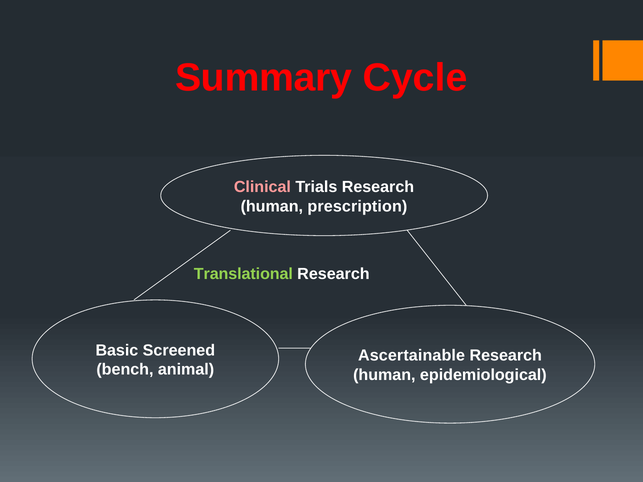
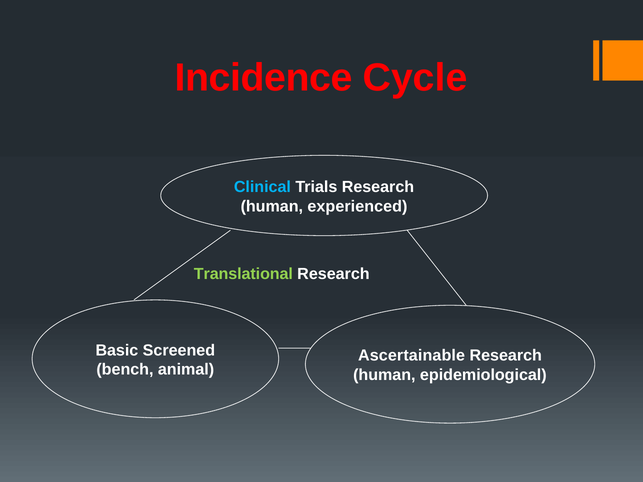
Summary: Summary -> Incidence (264, 78)
Clinical colour: pink -> light blue (262, 187)
prescription: prescription -> experienced (357, 206)
